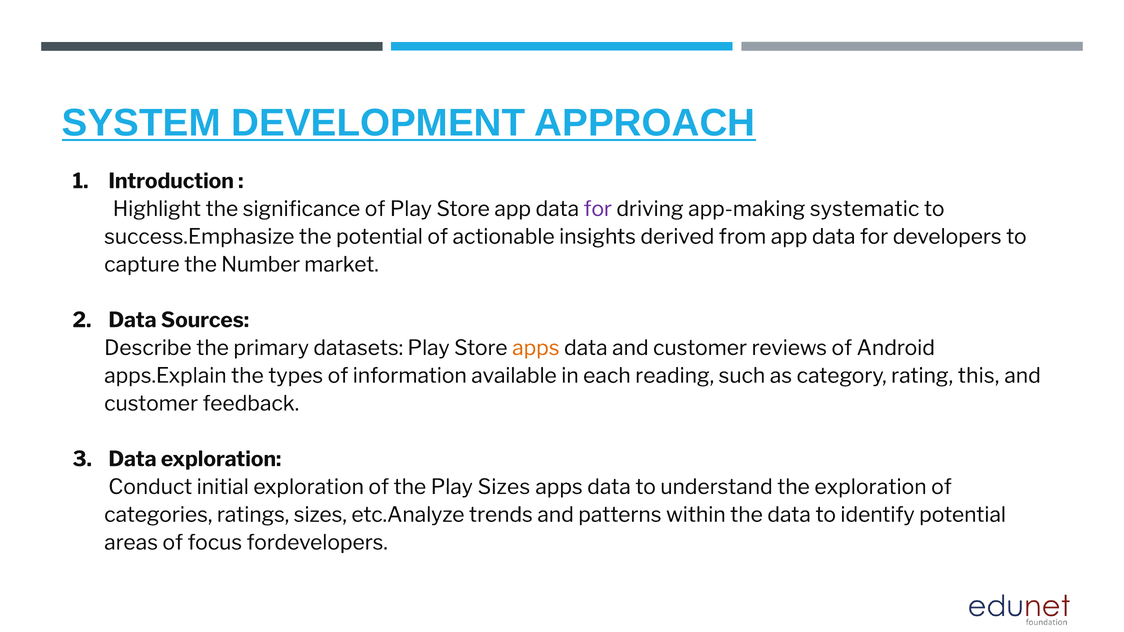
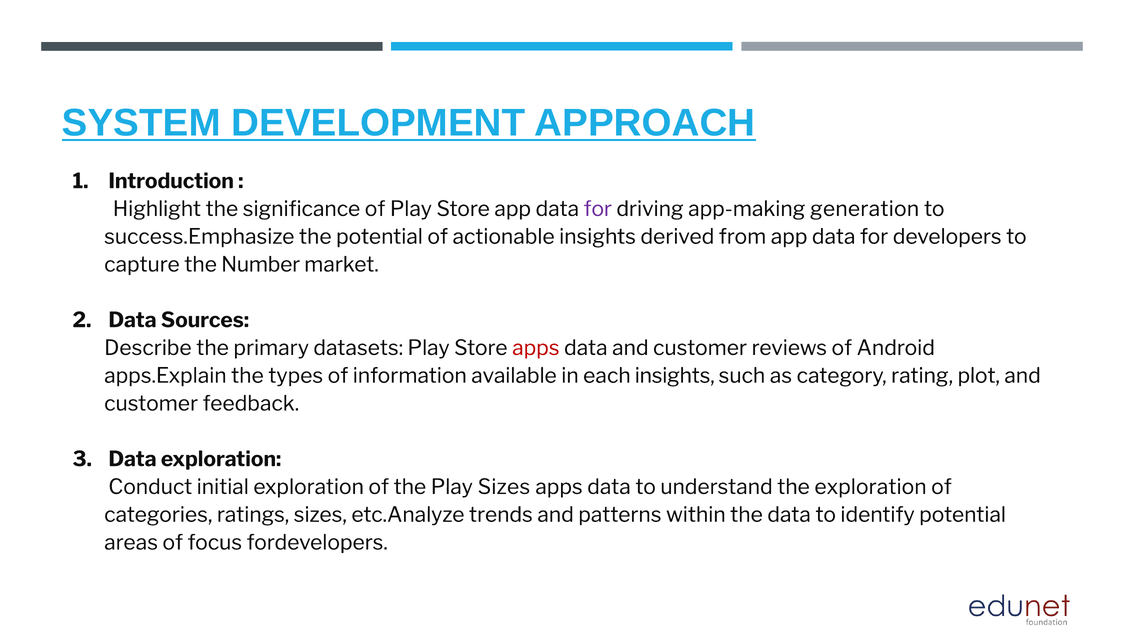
systematic: systematic -> generation (865, 209)
apps colour: orange -> red (536, 348)
each reading: reading -> insights (675, 376)
this: this -> plot (979, 376)
